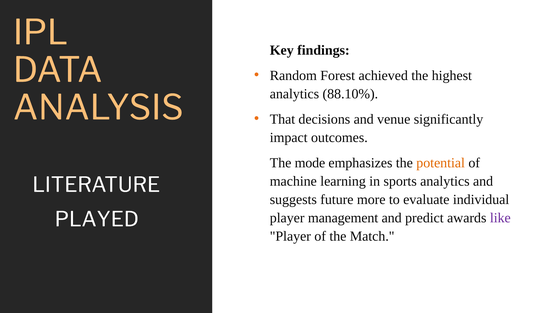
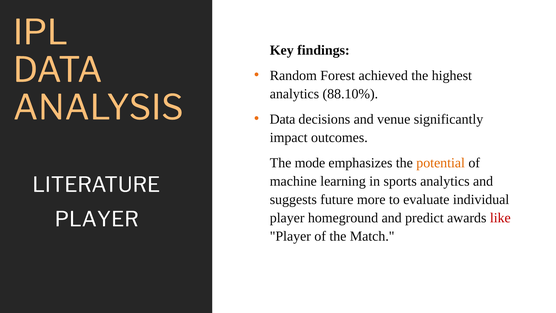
That: That -> Data (283, 119)
PLAYED: PLAYED -> PLAYER (97, 219)
management: management -> homeground (343, 218)
like colour: purple -> red (500, 218)
